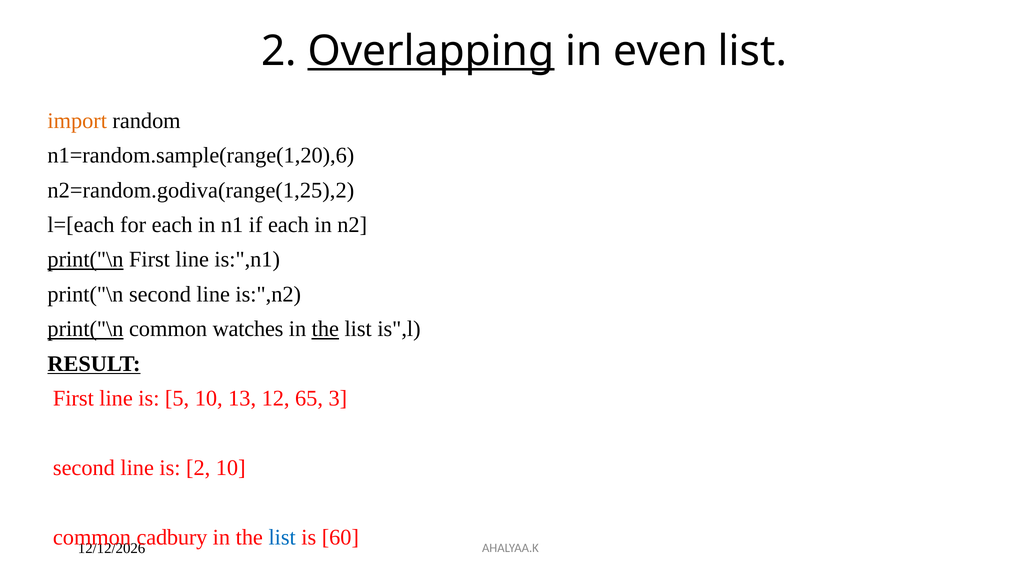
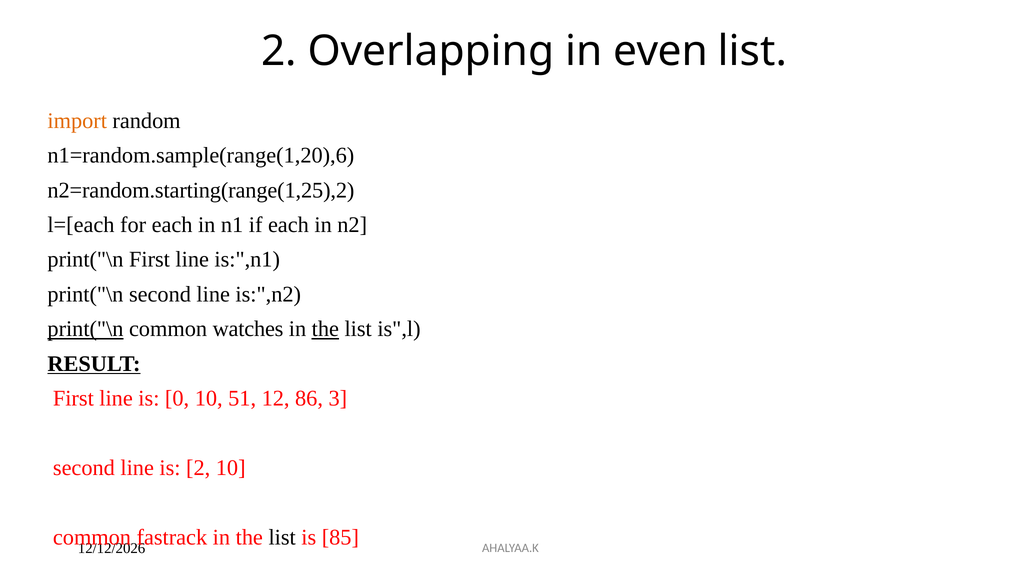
Overlapping underline: present -> none (431, 51)
n2=random.godiva(range(1,25),2: n2=random.godiva(range(1,25),2 -> n2=random.starting(range(1,25),2 (201, 190)
print("\n underline: present -> none (85, 260)
5: 5 -> 0 (177, 399)
13: 13 -> 51 (242, 399)
65: 65 -> 86 (309, 399)
cadbury: cadbury -> fastrack (172, 538)
list colour: blue -> black (282, 538)
60: 60 -> 85 (340, 538)
